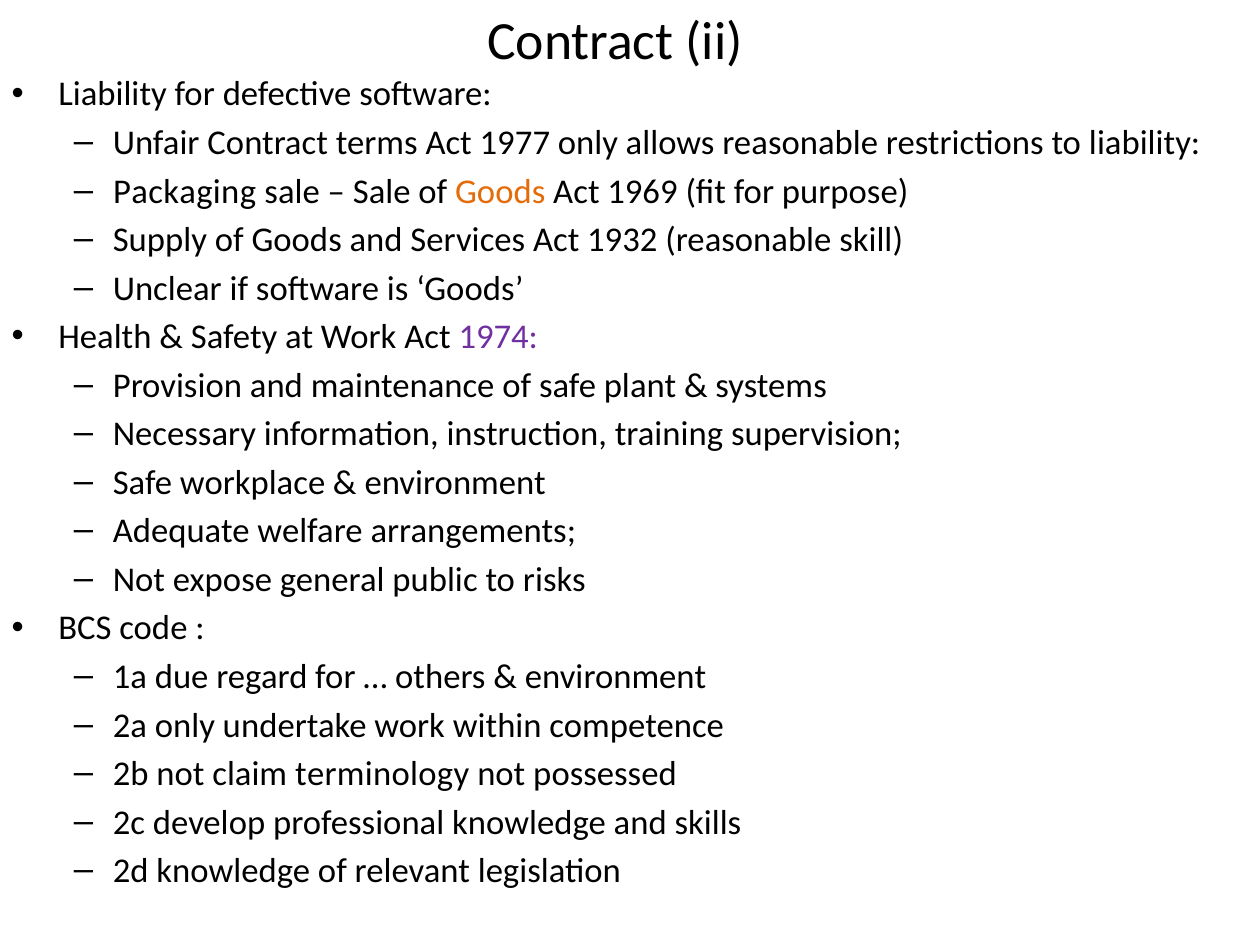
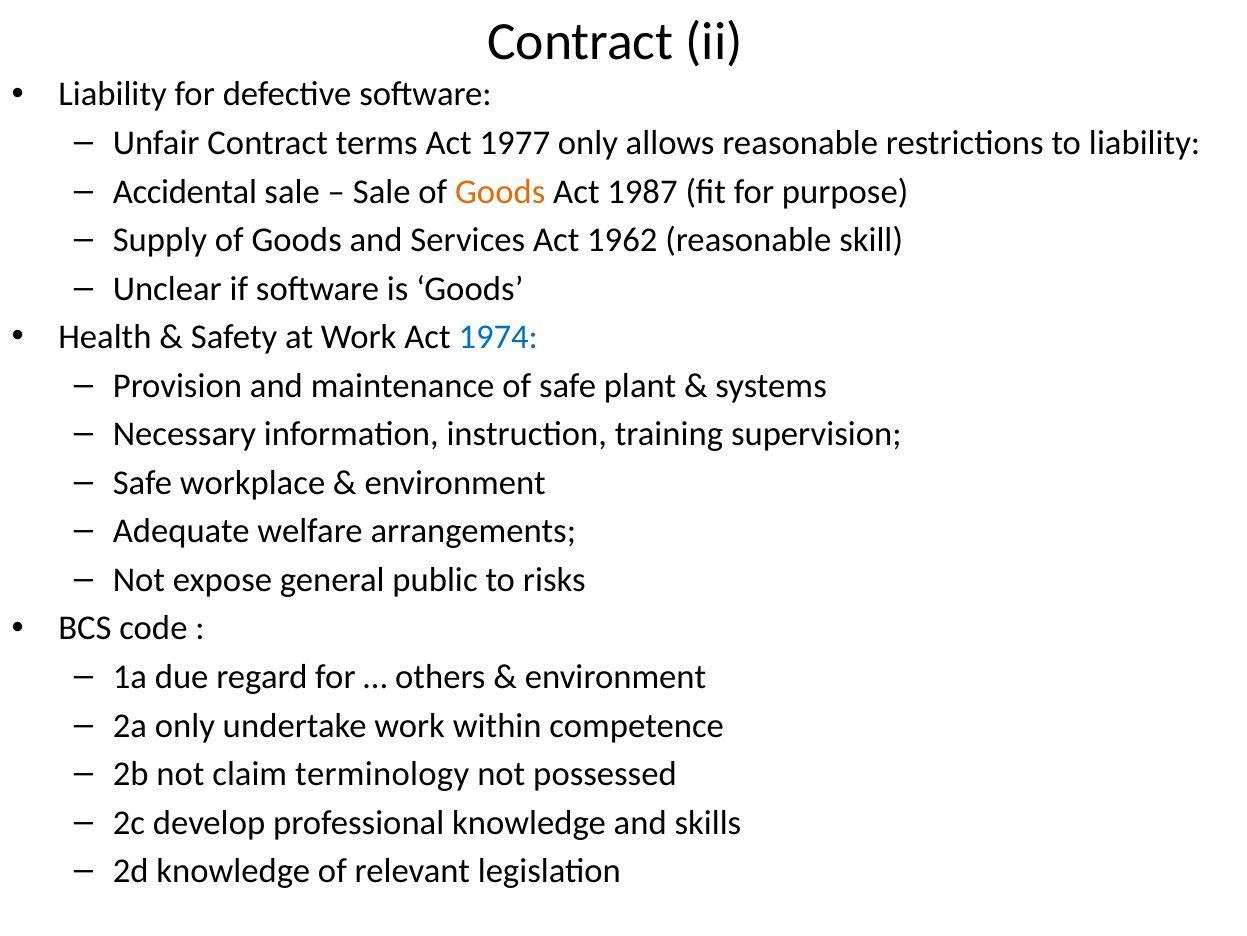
Packaging: Packaging -> Accidental (185, 191)
1969: 1969 -> 1987 (642, 191)
1932: 1932 -> 1962 (622, 240)
1974 colour: purple -> blue (498, 337)
